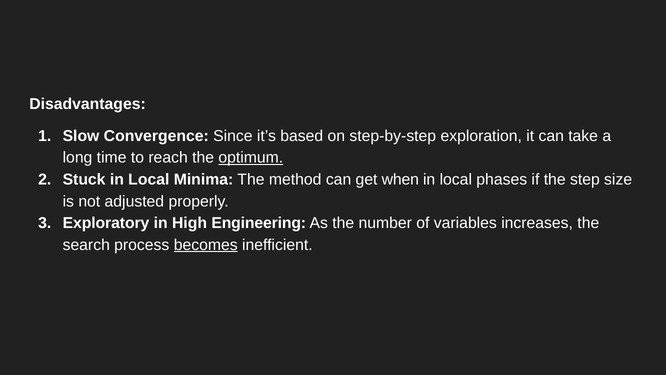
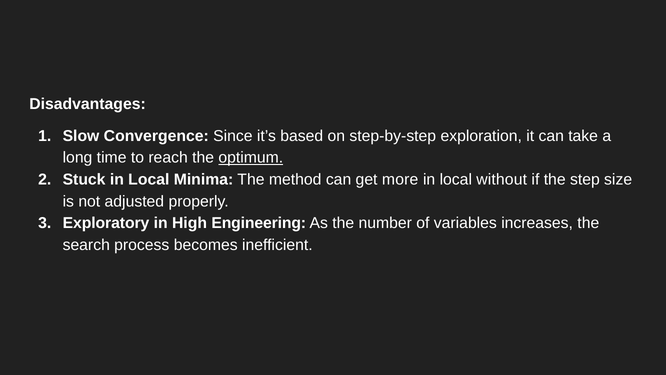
when: when -> more (400, 179)
phases: phases -> without (502, 179)
becomes underline: present -> none (206, 245)
